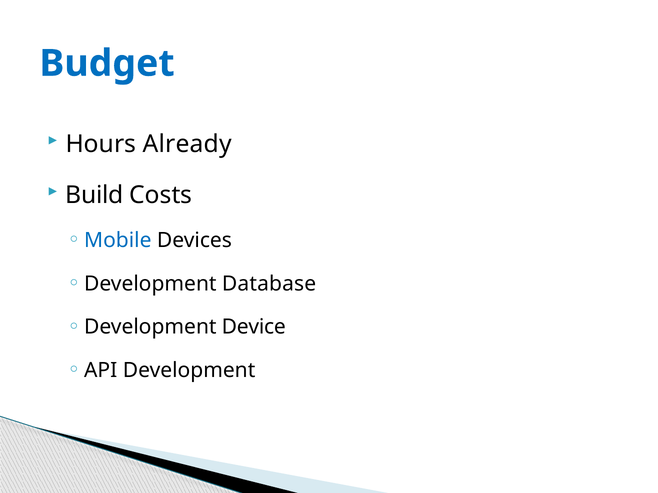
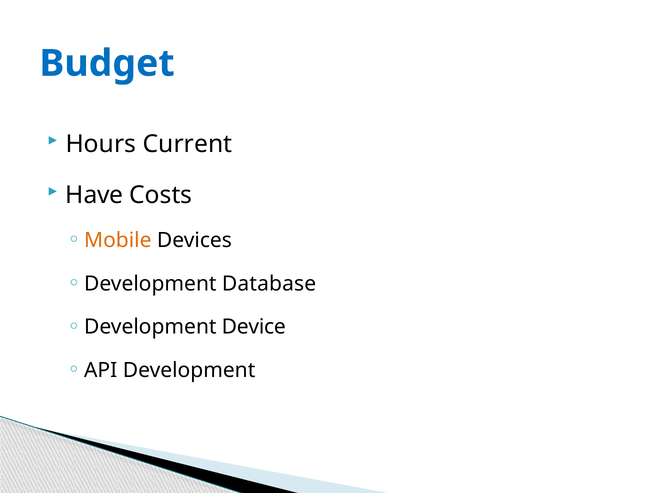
Already: Already -> Current (187, 144)
Build: Build -> Have (94, 195)
Mobile colour: blue -> orange (118, 241)
